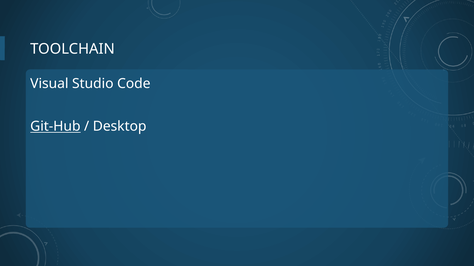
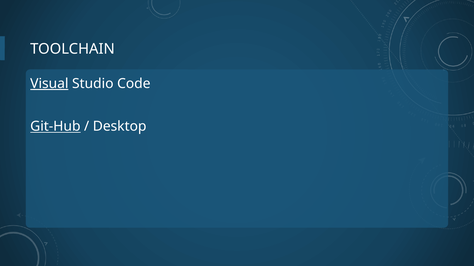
Visual underline: none -> present (49, 84)
